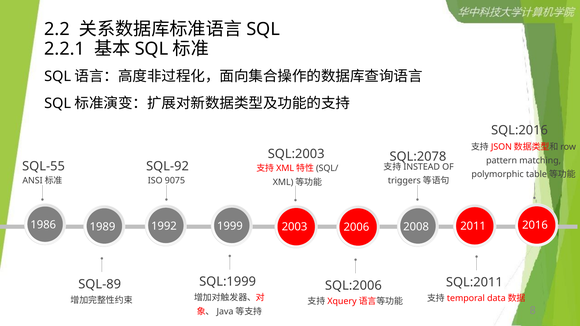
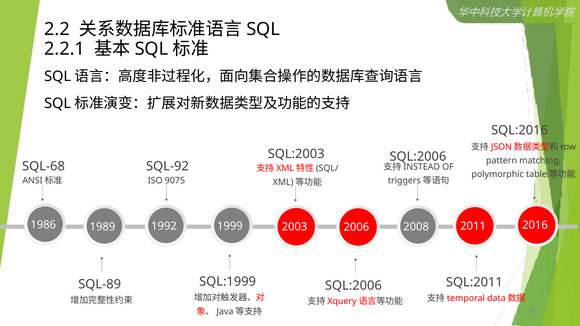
SQL:2078: SQL:2078 -> SQL:2006 (418, 157)
SQL-55: SQL-55 -> SQL-68 (44, 167)
